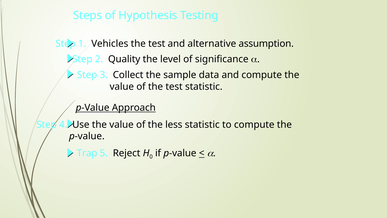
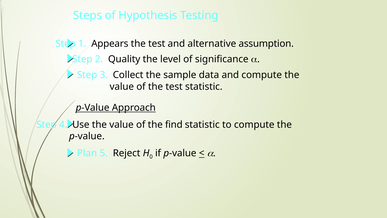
Vehicles: Vehicles -> Appears (110, 44)
less: less -> find (174, 124)
Trap: Trap -> Plan (87, 153)
